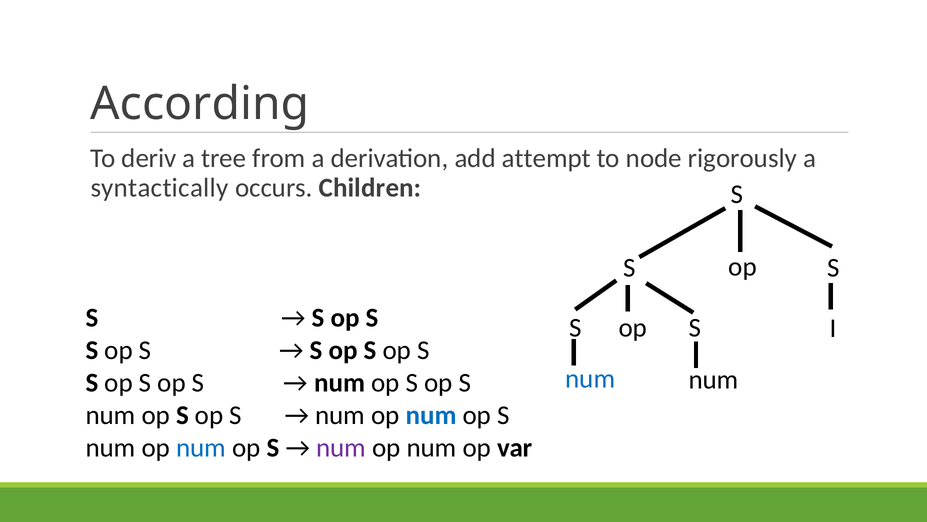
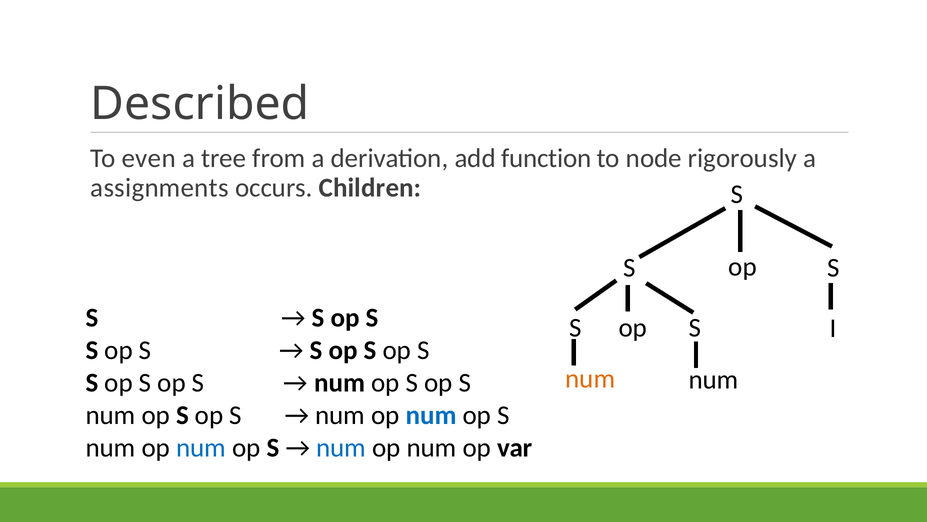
According: According -> Described (200, 104)
deriv: deriv -> even (149, 158)
attempt: attempt -> function (546, 158)
syntactically: syntactically -> assignments (160, 187)
num colour: blue -> orange (590, 378)
num colour: purple -> blue (341, 447)
